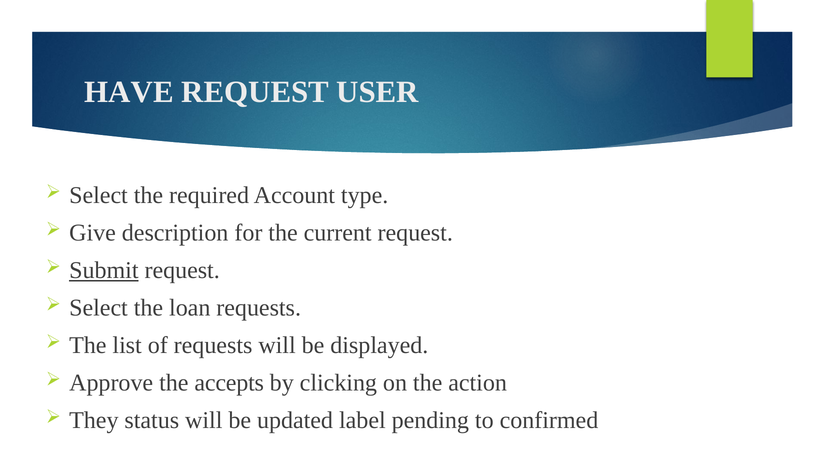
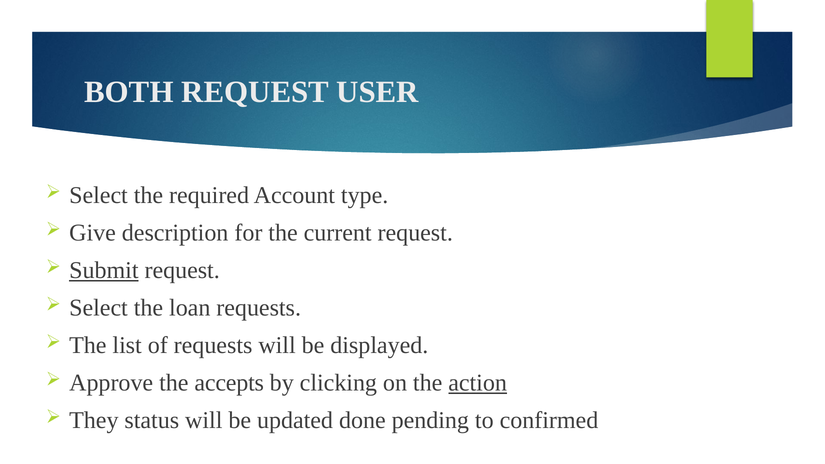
HAVE: HAVE -> BOTH (129, 92)
action underline: none -> present (478, 383)
label: label -> done (362, 420)
